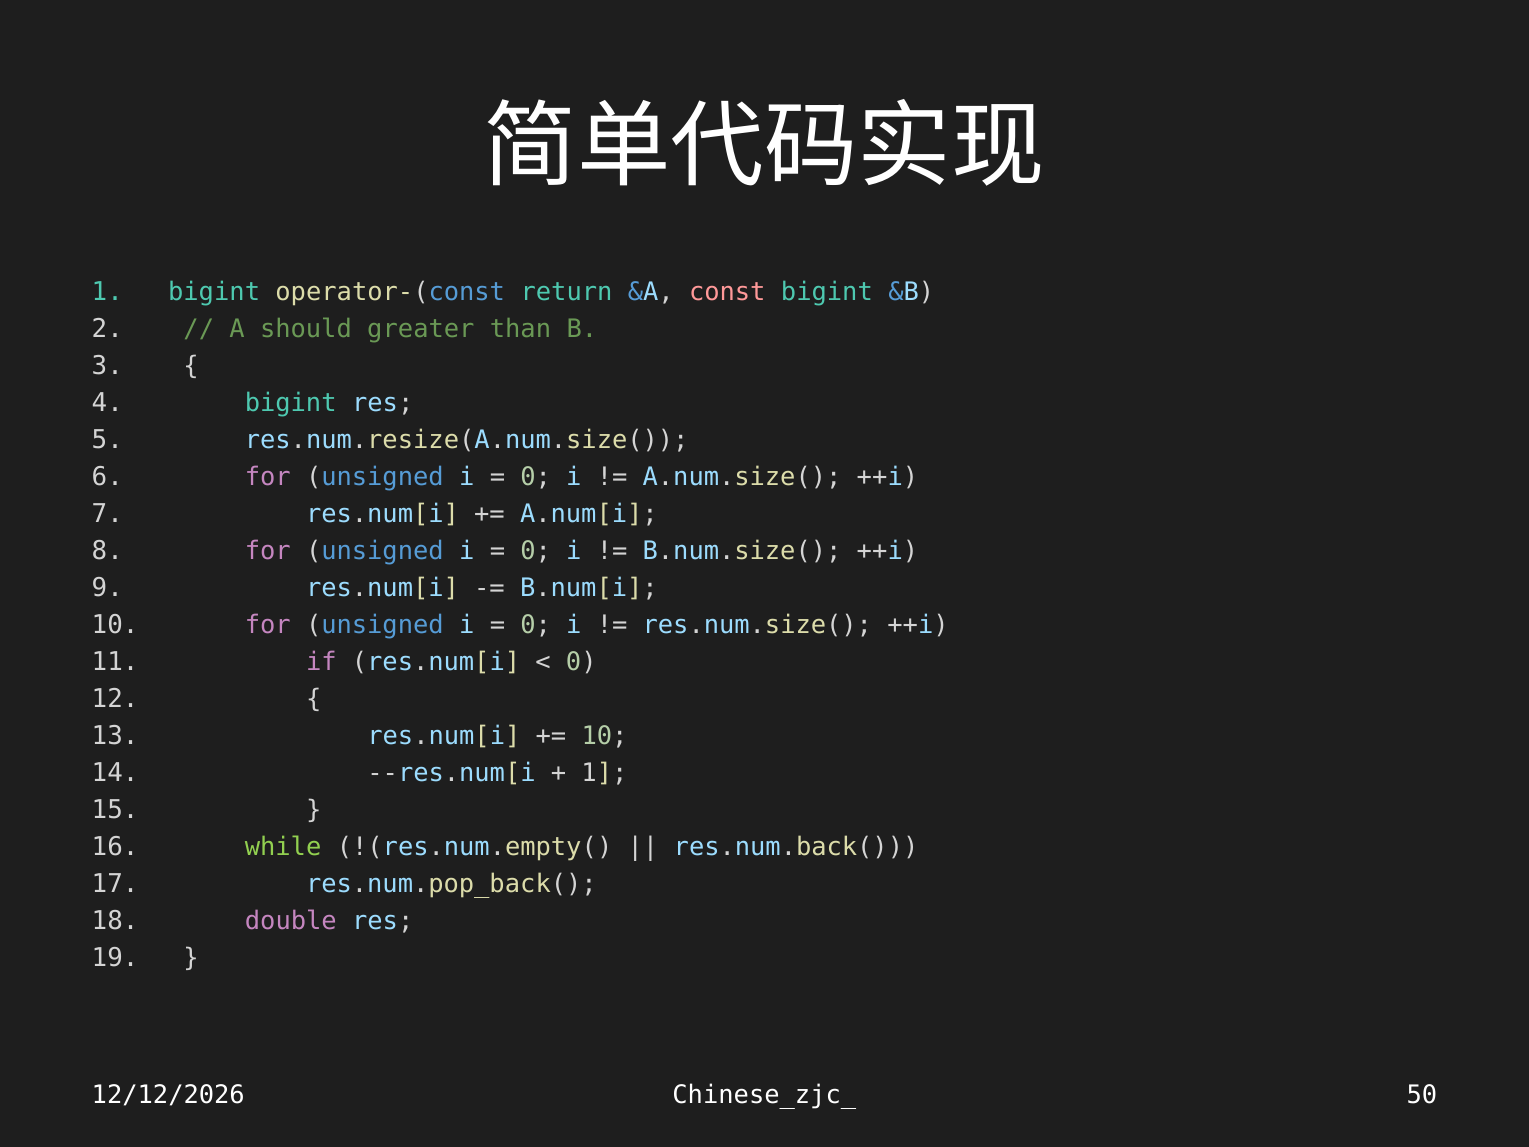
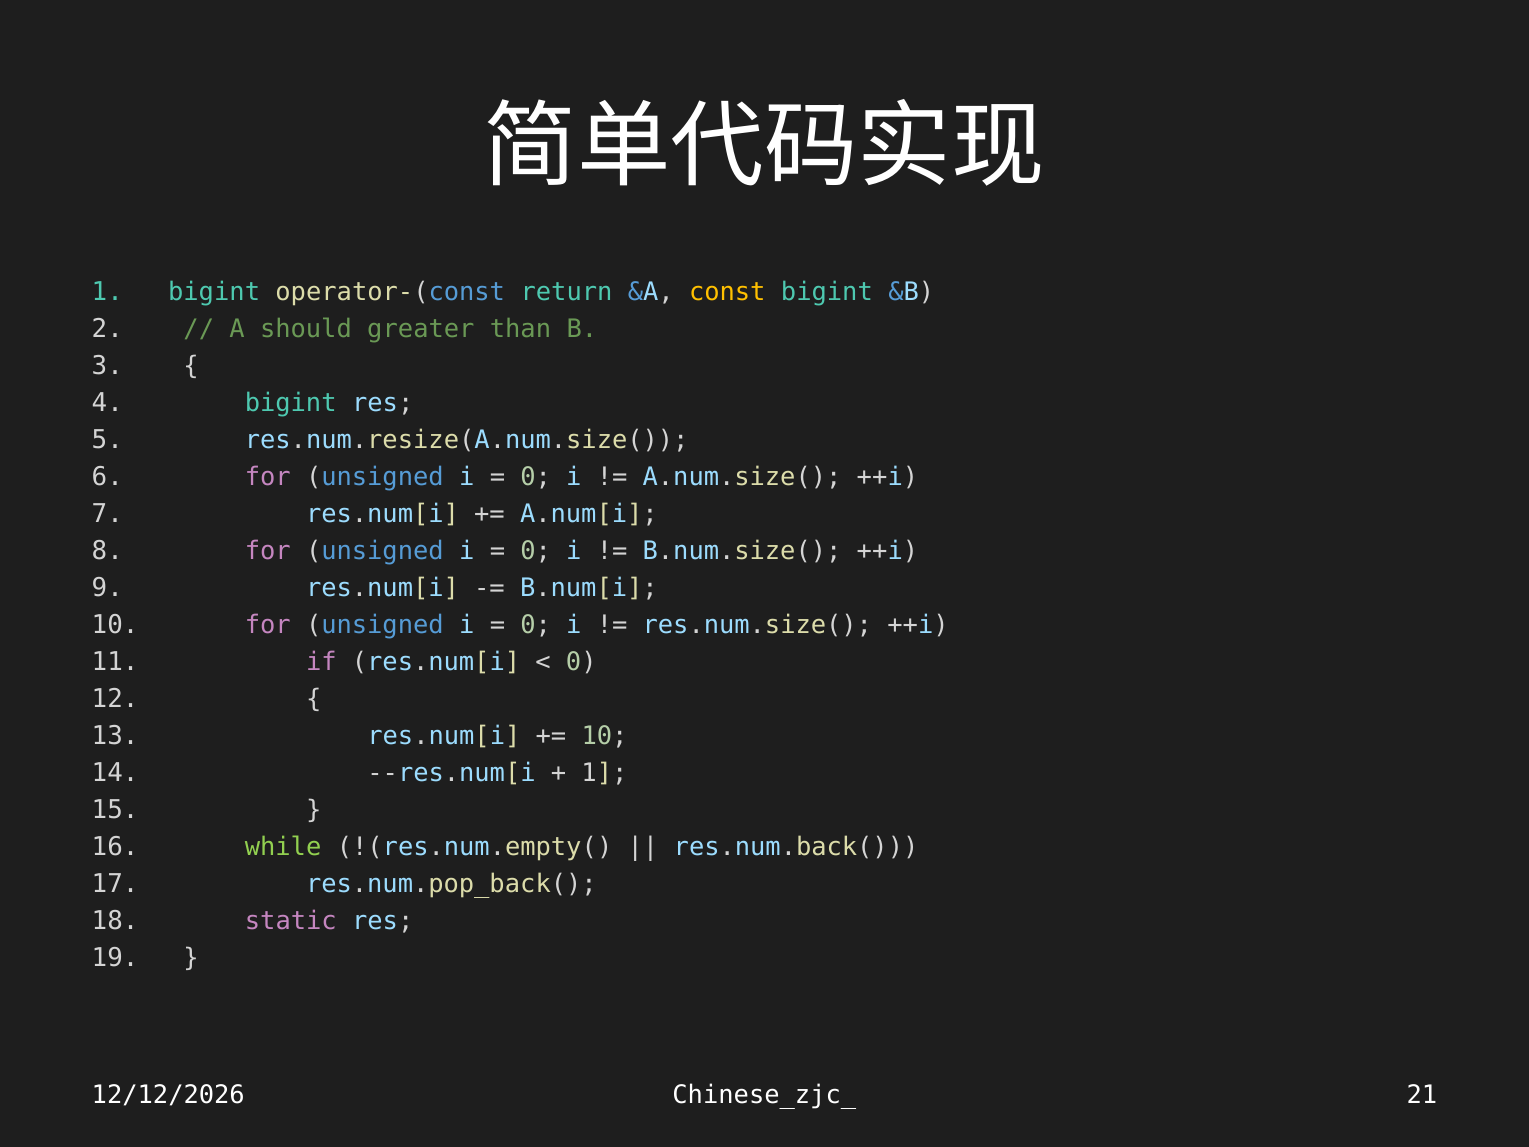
const colour: pink -> yellow (727, 292)
double: double -> static (291, 921)
50: 50 -> 21 (1422, 1095)
